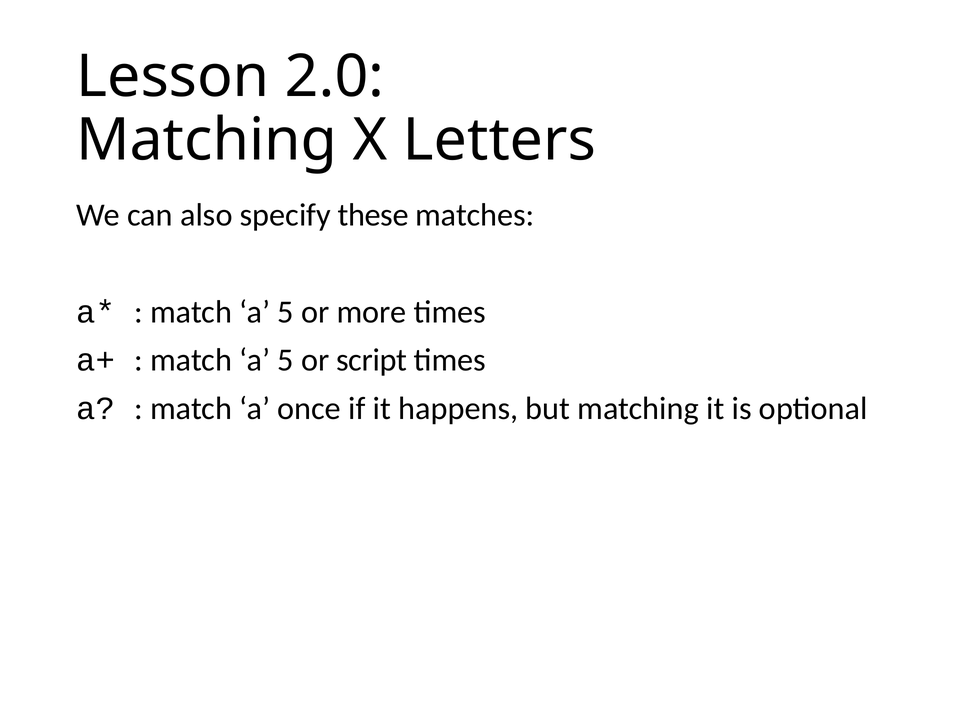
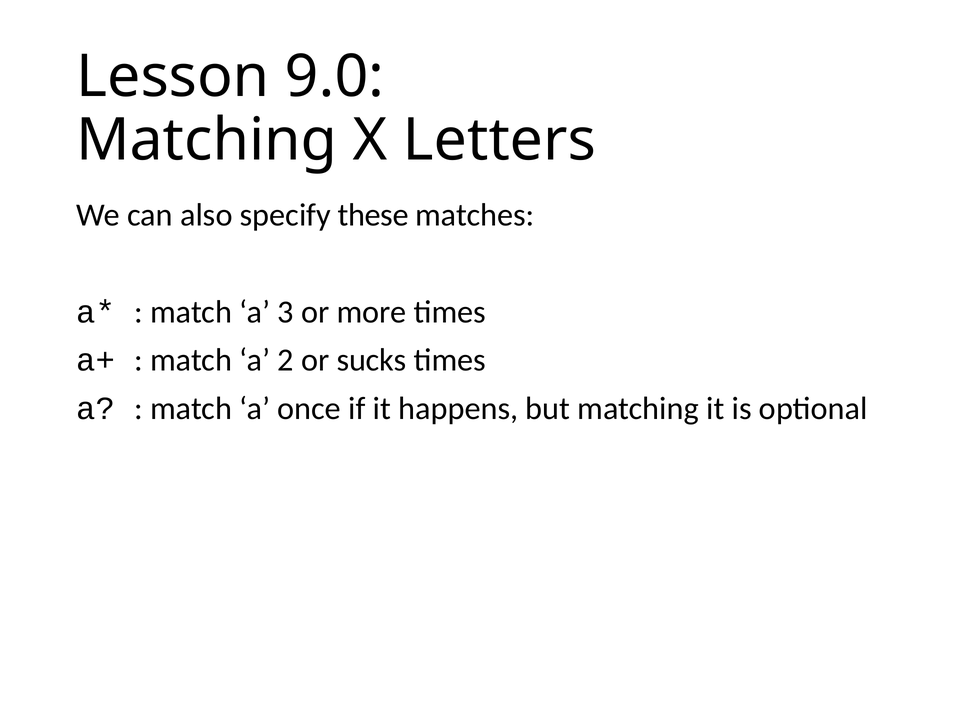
2.0: 2.0 -> 9.0 (335, 76)
5: 5 -> 3 (286, 312)
5: 5 -> 2 (286, 360)
script: script -> sucks (372, 360)
